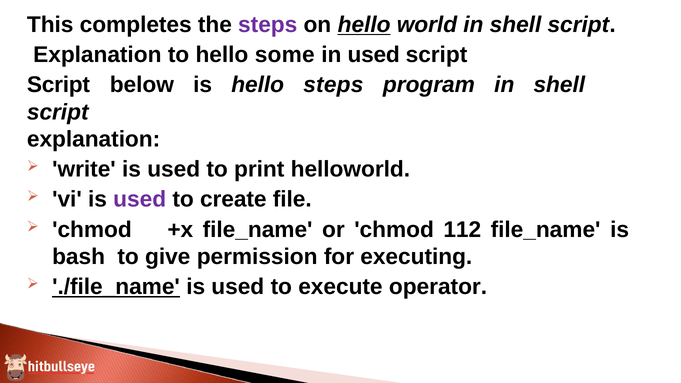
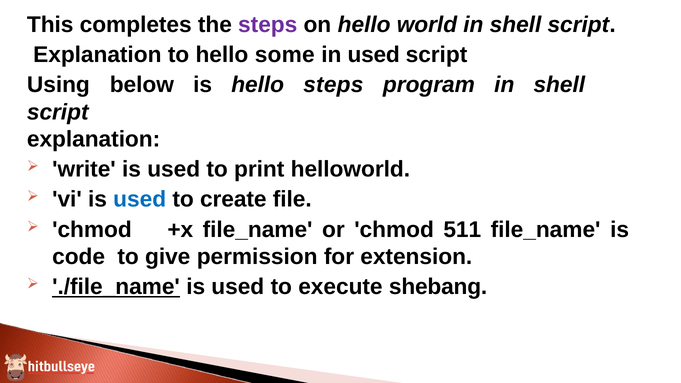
hello underline: present -> none (364, 25)
Script: Script -> Using (58, 85)
used colour: purple -> blue (140, 199)
112: 112 -> 511 (462, 230)
bash: bash -> code (79, 257)
executing: executing -> extension (416, 257)
operator: operator -> shebang (438, 287)
